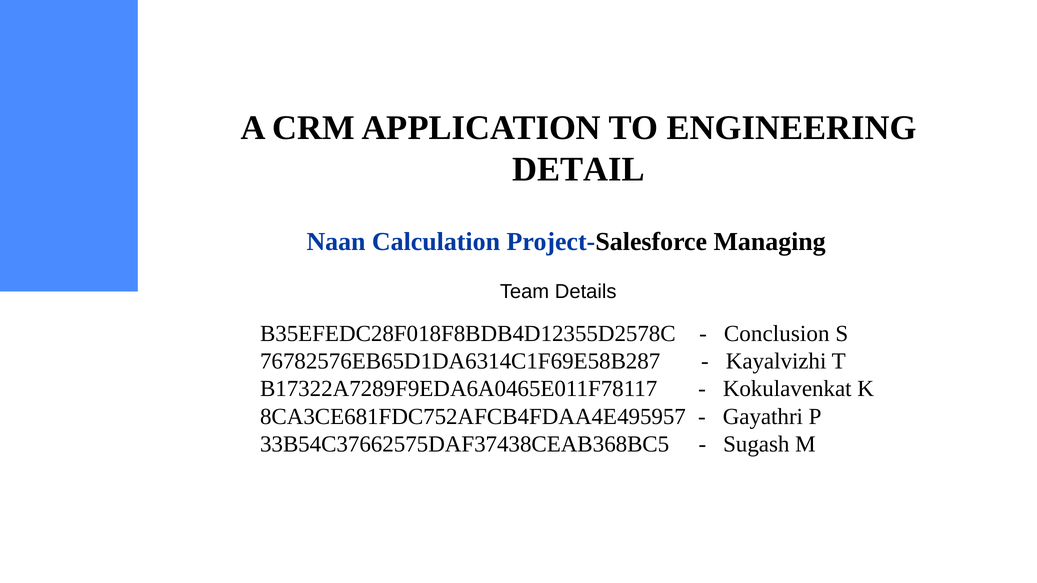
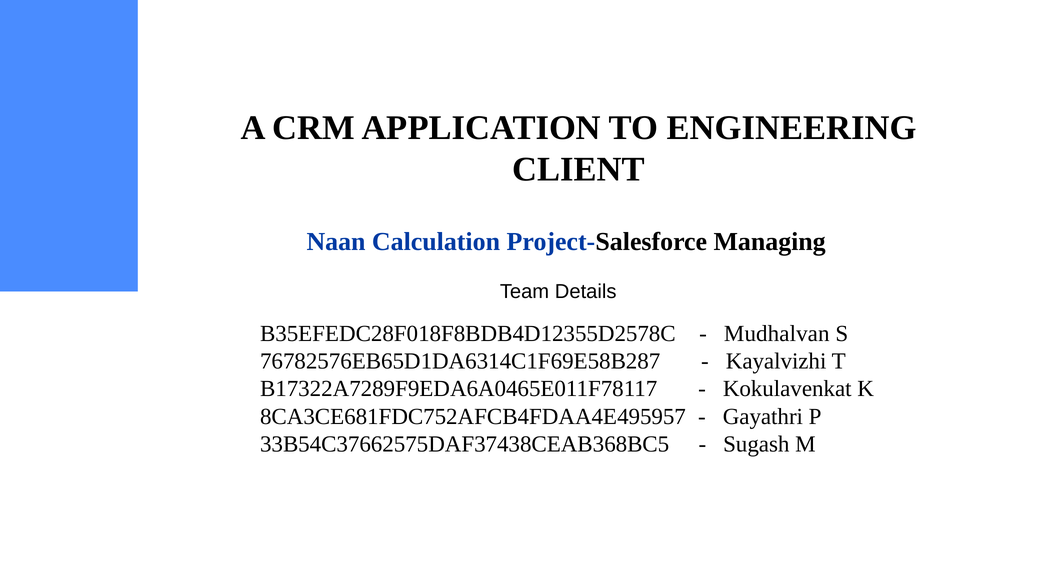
DETAIL: DETAIL -> CLIENT (579, 169)
Conclusion: Conclusion -> Mudhalvan (777, 334)
